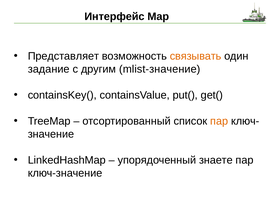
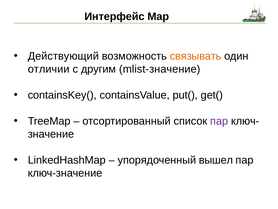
Представляет: Представляет -> Действующий (63, 56)
задание: задание -> отличии (49, 69)
пар colour: orange -> purple (219, 121)
знаете: знаете -> вышел (216, 160)
